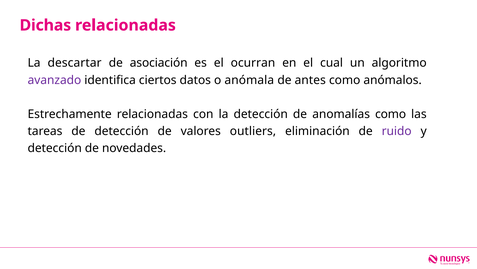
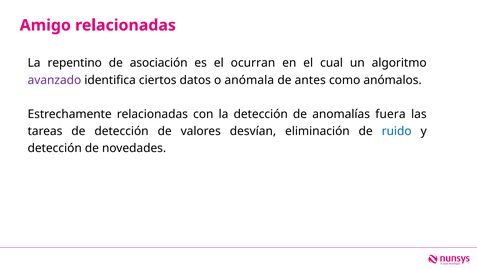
Dichas: Dichas -> Amigo (45, 25)
descartar: descartar -> repentino (75, 63)
anomalías como: como -> fuera (390, 114)
outliers: outliers -> desvían (253, 131)
ruido colour: purple -> blue (397, 131)
